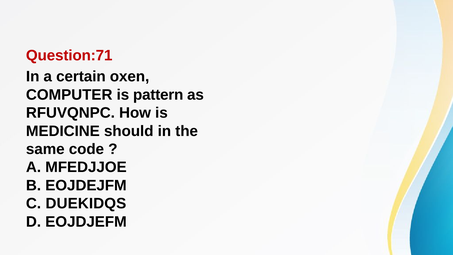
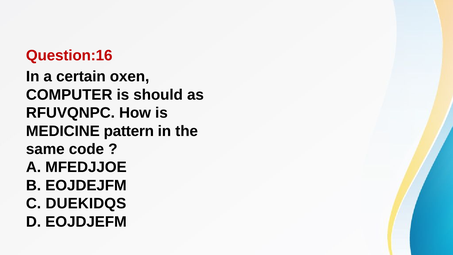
Question:71: Question:71 -> Question:16 (69, 55)
pattern: pattern -> should (158, 95)
should: should -> pattern (129, 131)
